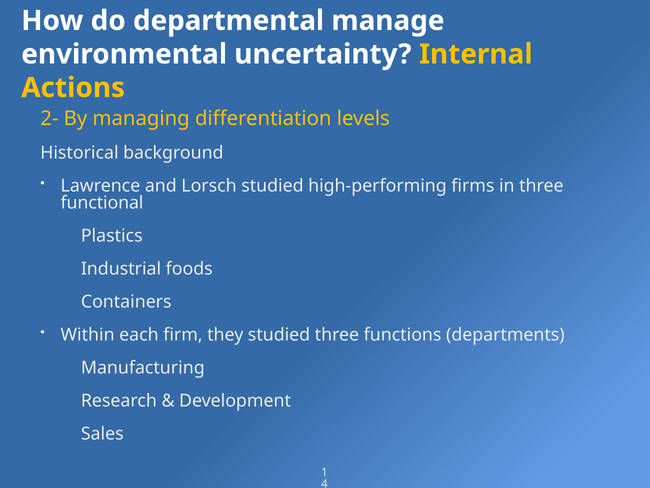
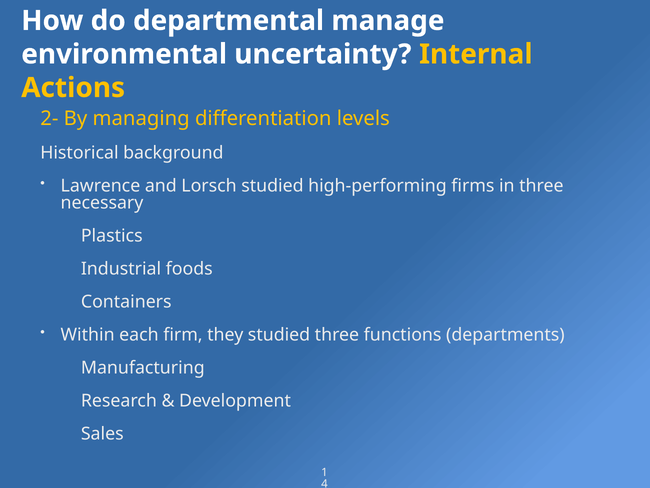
functional: functional -> necessary (102, 203)
